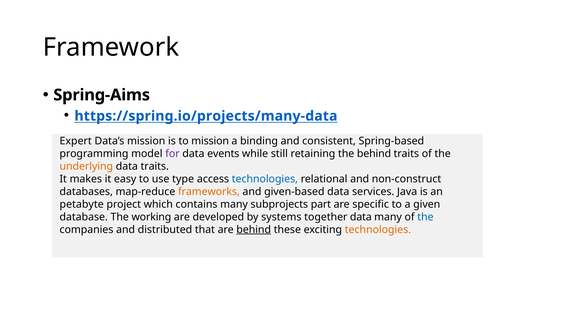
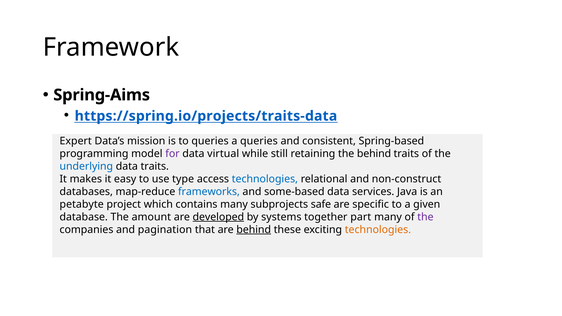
https://spring.io/projects/many-data: https://spring.io/projects/many-data -> https://spring.io/projects/traits-data (206, 116)
to mission: mission -> queries (210, 141)
a binding: binding -> queries (259, 141)
events: events -> virtual (223, 154)
underlying colour: orange -> blue (86, 166)
frameworks colour: orange -> blue (209, 192)
given-based: given-based -> some-based (294, 192)
part: part -> safe (321, 204)
working: working -> amount (151, 217)
developed underline: none -> present (218, 217)
together data: data -> part (361, 217)
the colour: blue -> purple (425, 217)
distributed: distributed -> pagination (165, 230)
